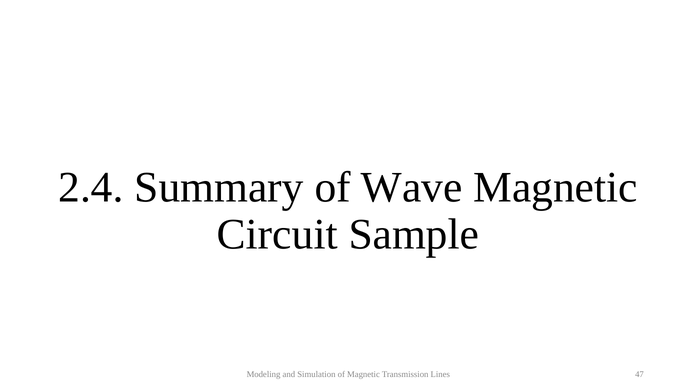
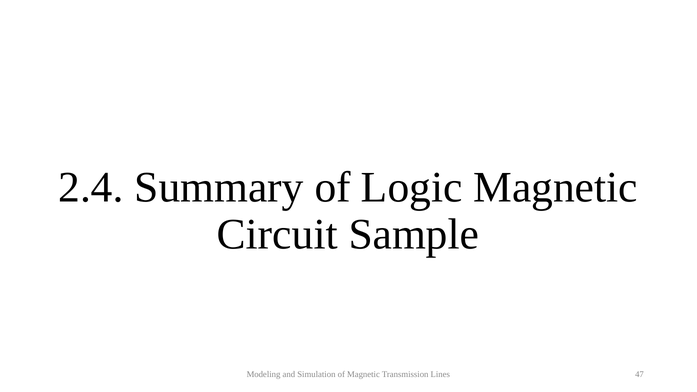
Wave: Wave -> Logic (412, 187)
